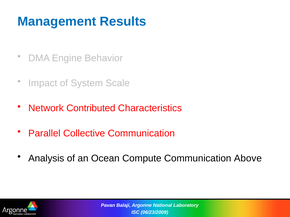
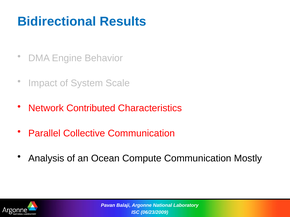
Management: Management -> Bidirectional (57, 21)
Above: Above -> Mostly (248, 159)
